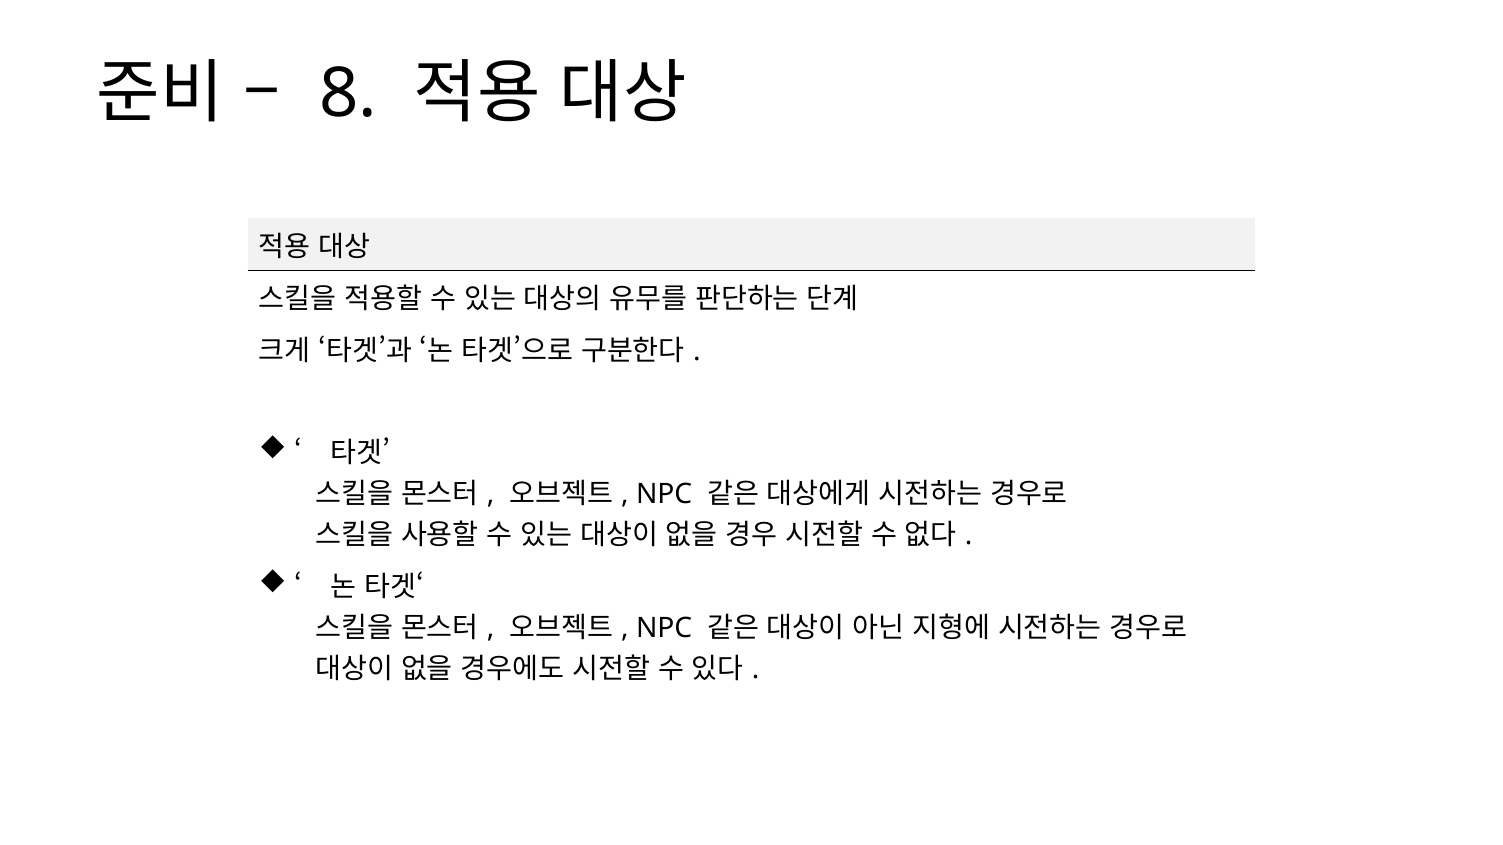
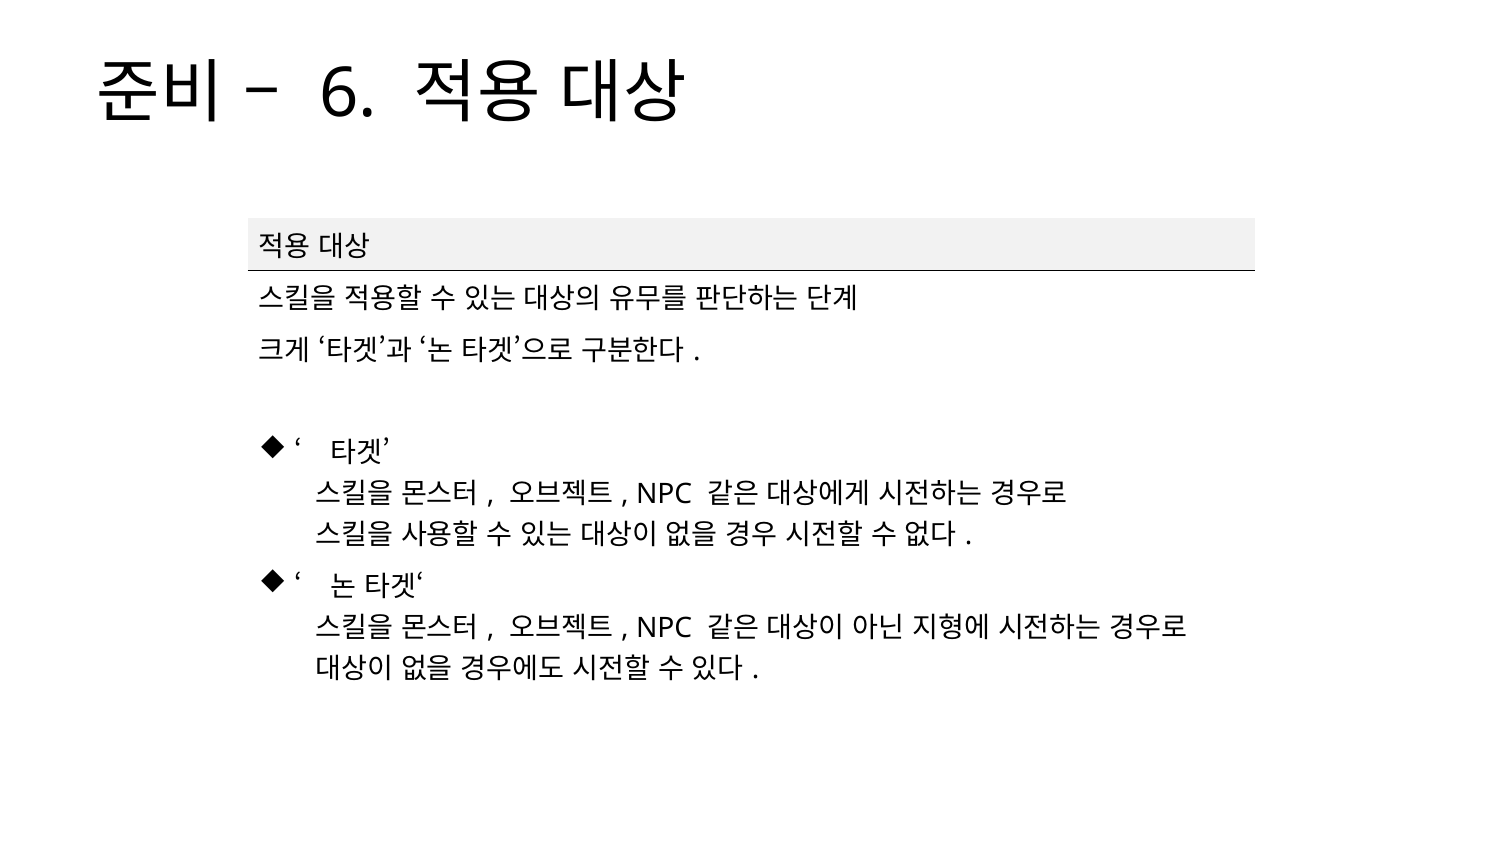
8: 8 -> 6 (348, 93)
